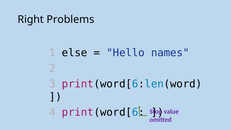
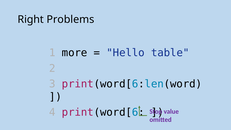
else: else -> more (75, 53)
names: names -> table (170, 53)
